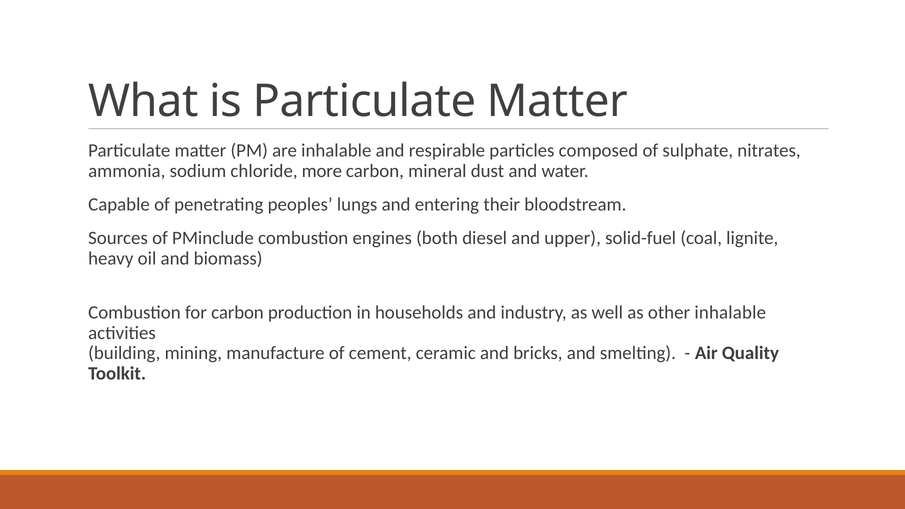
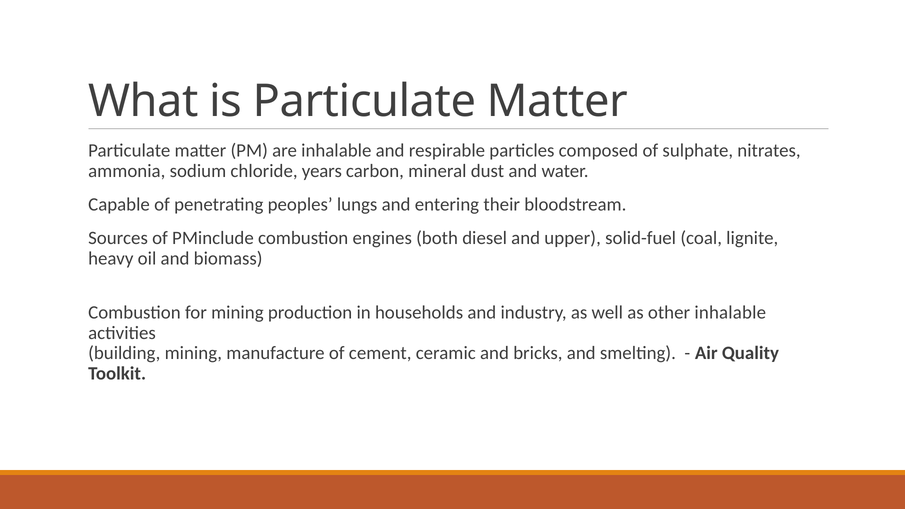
more: more -> years (322, 171)
for carbon: carbon -> mining (237, 312)
